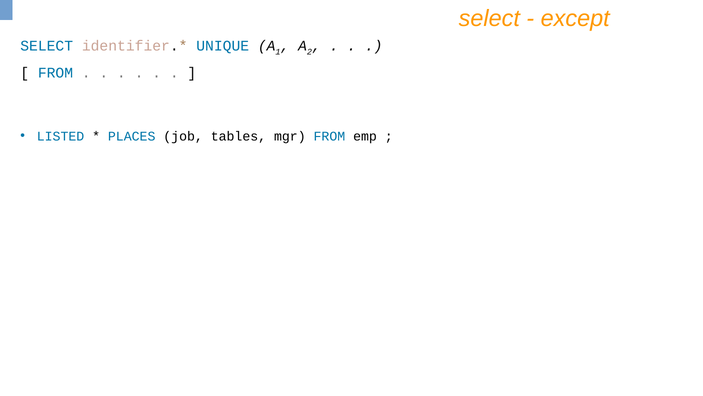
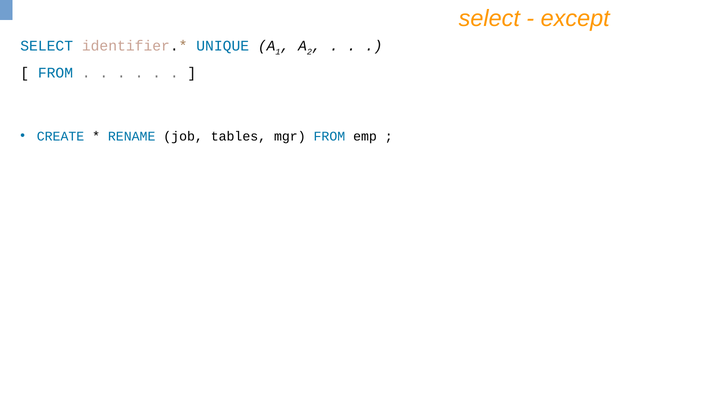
LISTED: LISTED -> CREATE (61, 136)
PLACES: PLACES -> RENAME (132, 136)
